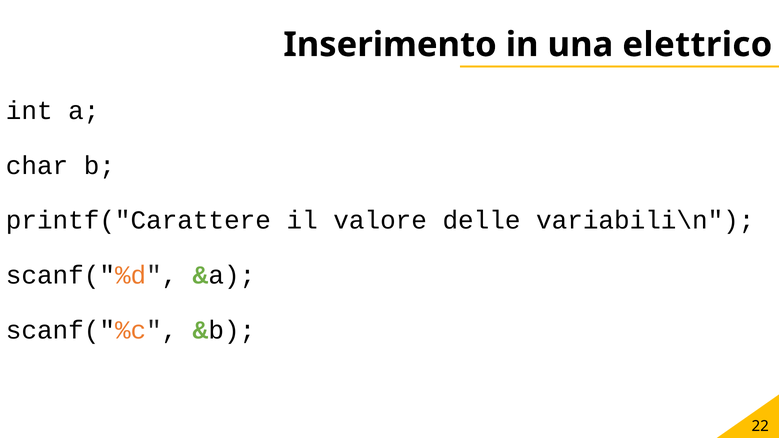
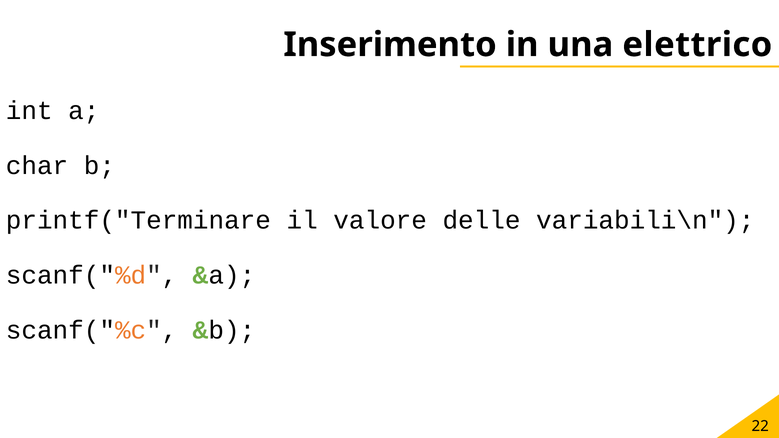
printf("Carattere: printf("Carattere -> printf("Terminare (138, 220)
